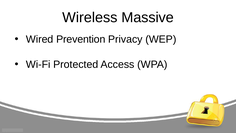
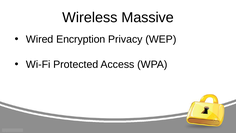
Prevention: Prevention -> Encryption (81, 39)
